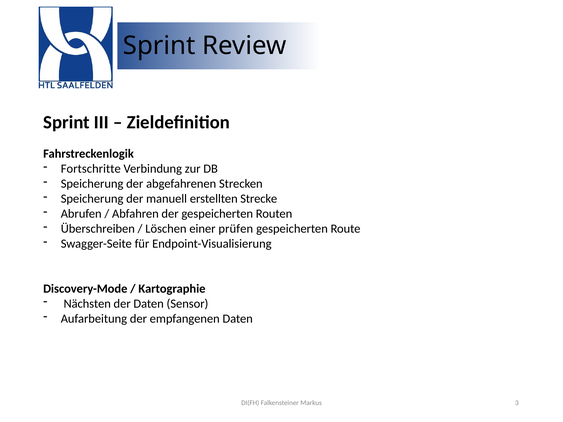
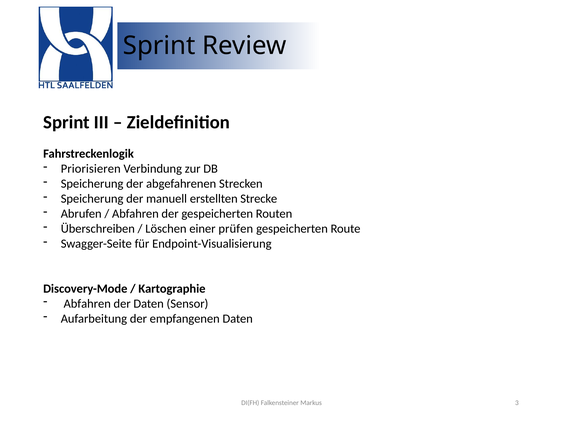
Fortschritte: Fortschritte -> Priorisieren (91, 169)
Nächsten: Nächsten -> Abfahren (87, 304)
